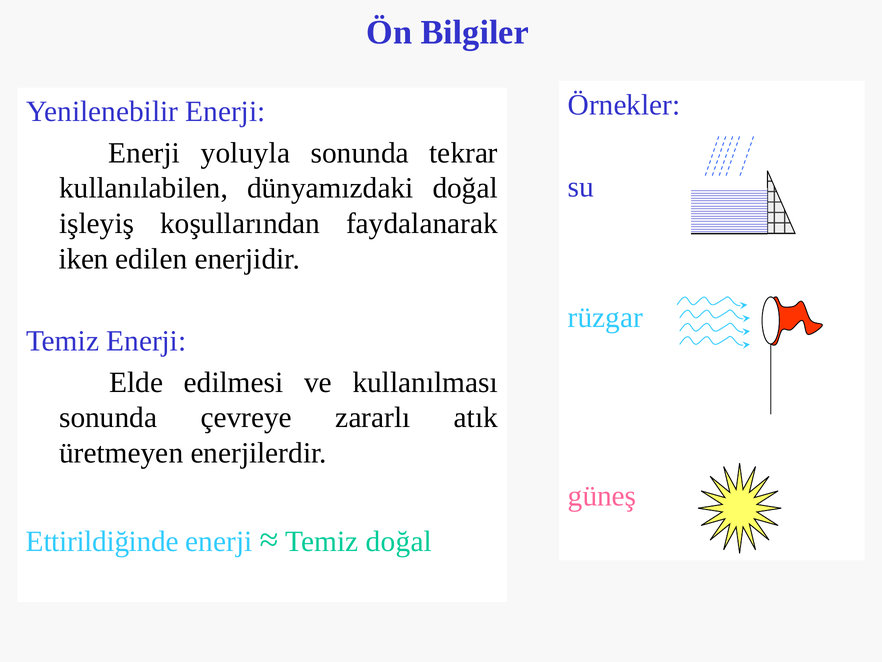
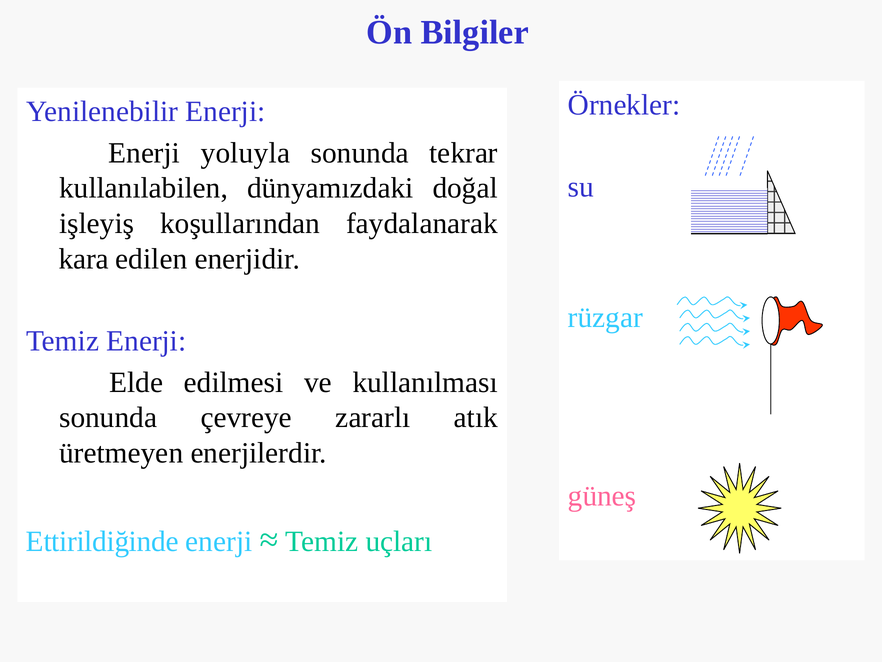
iken: iken -> kara (84, 259)
Temiz doğal: doğal -> uçları (399, 541)
